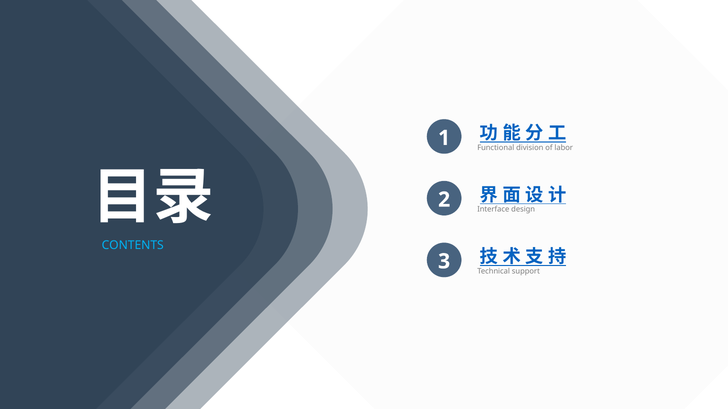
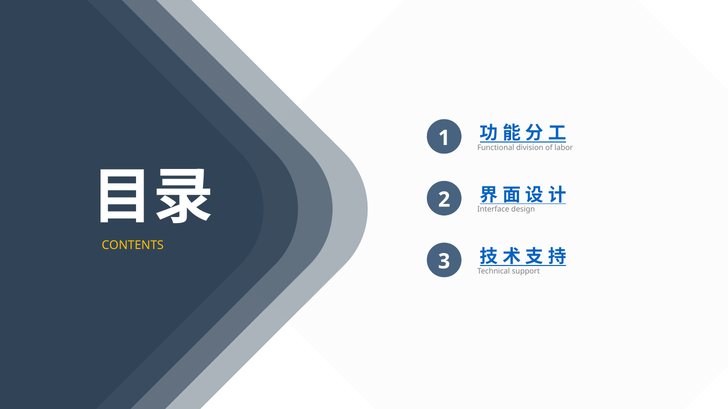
CONTENTS colour: light blue -> yellow (133, 245)
